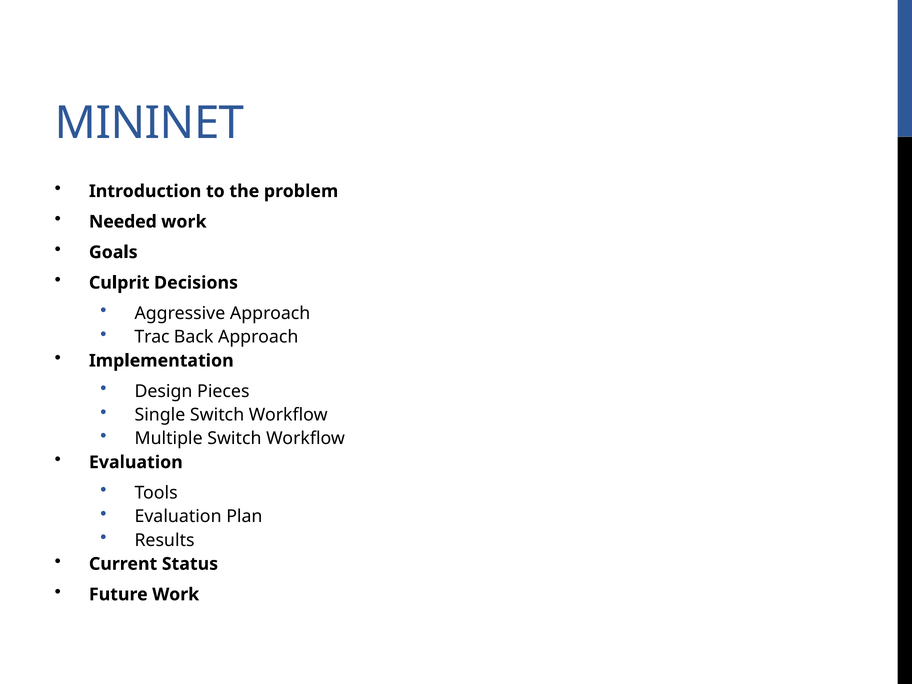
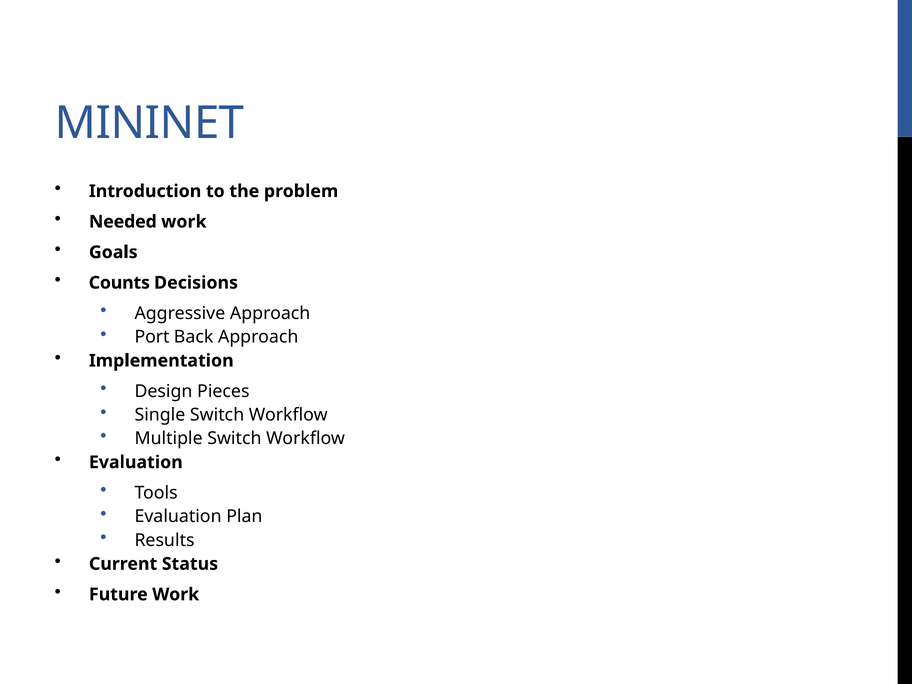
Culprit: Culprit -> Counts (119, 283)
Trac: Trac -> Port (152, 337)
